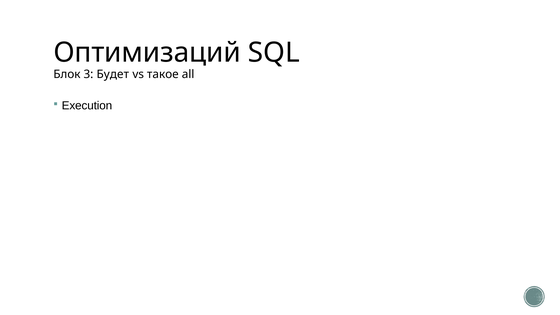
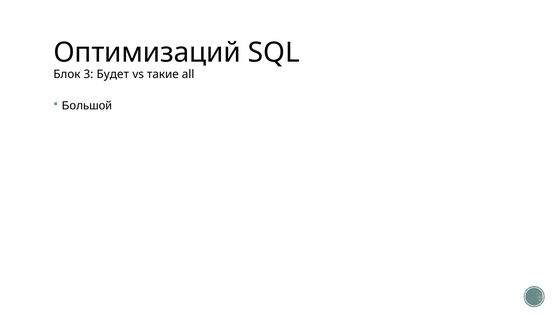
такое: такое -> такие (163, 74)
Execution: Execution -> Большой (87, 106)
